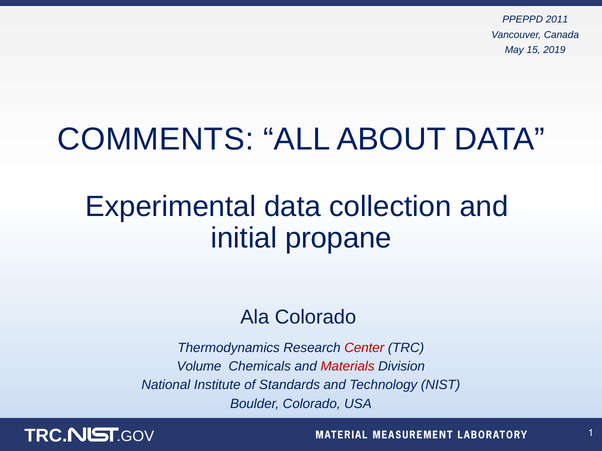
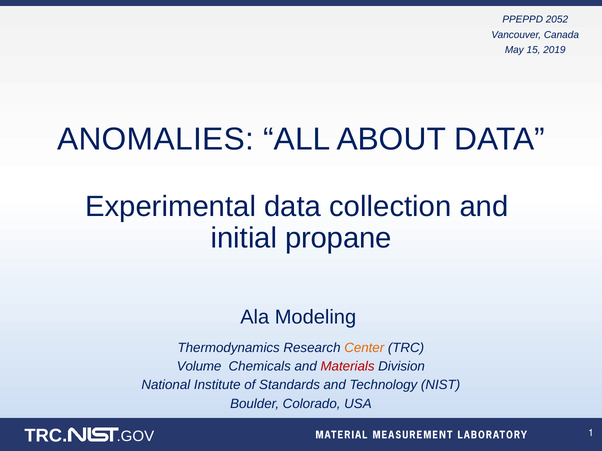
2011: 2011 -> 2052 (557, 20)
COMMENTS: COMMENTS -> ANOMALIES (156, 140)
Ala Colorado: Colorado -> Modeling (315, 317)
Center colour: red -> orange (364, 348)
